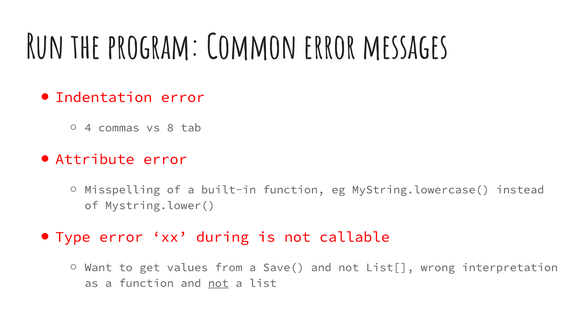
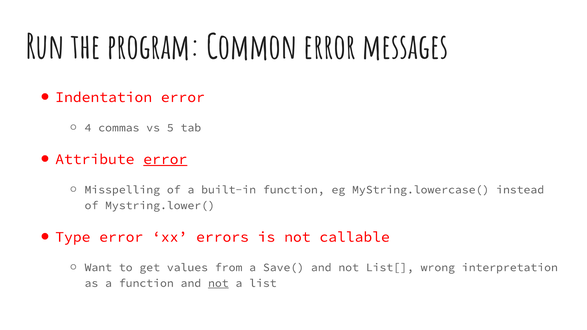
8: 8 -> 5 (170, 128)
error underline: none -> present (165, 159)
during: during -> errors (223, 237)
